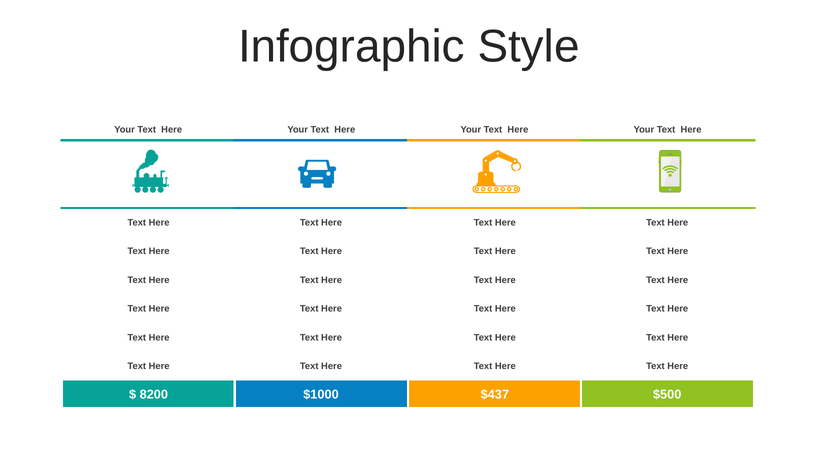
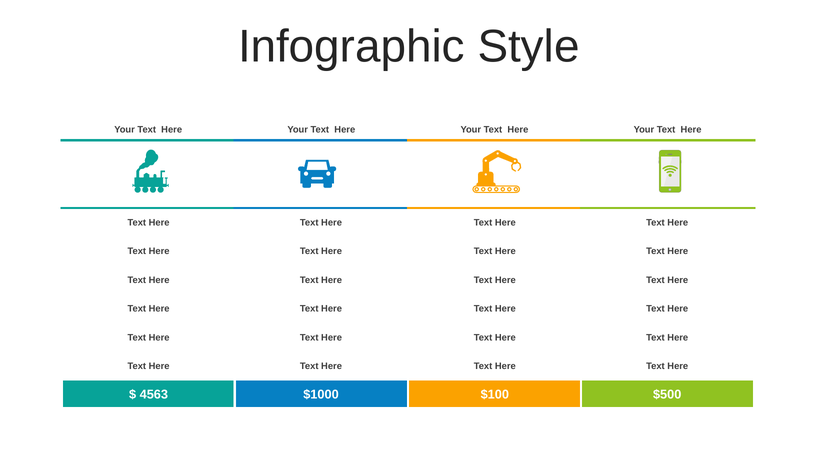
8200: 8200 -> 4563 (154, 394)
$437: $437 -> $100 (495, 394)
